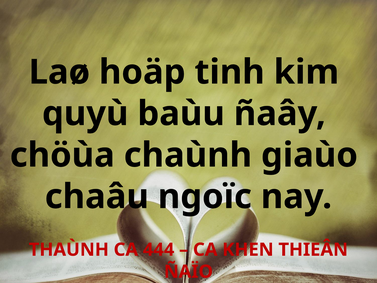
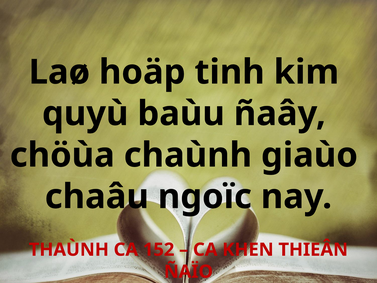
444: 444 -> 152 (159, 249)
